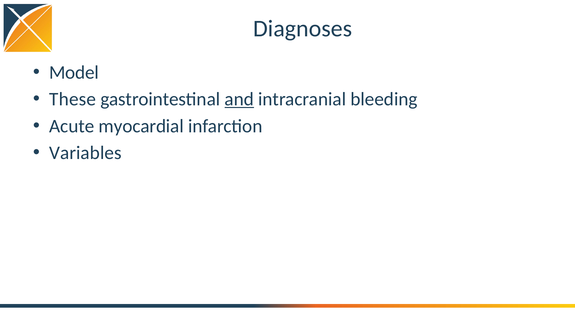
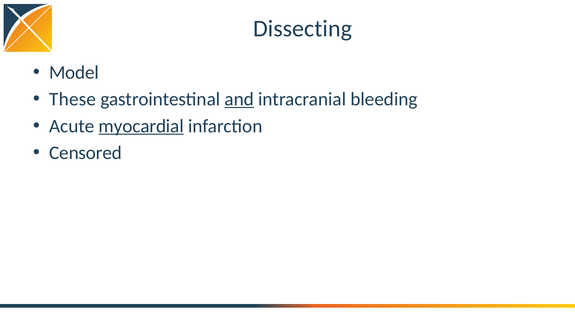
Diagnoses: Diagnoses -> Dissecting (303, 29)
myocardial underline: none -> present (141, 126)
Variables: Variables -> Censored (86, 153)
